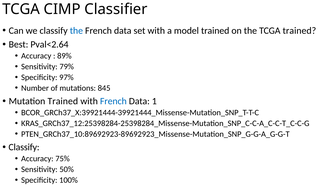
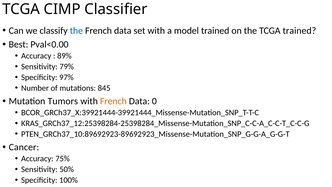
Pval<2.64: Pval<2.64 -> Pval<0.00 (49, 44)
Mutation Trained: Trained -> Tumors (63, 101)
French colour: blue -> orange (113, 101)
1: 1 -> 0 (154, 101)
Classify: Classify -> Cancer (24, 147)
